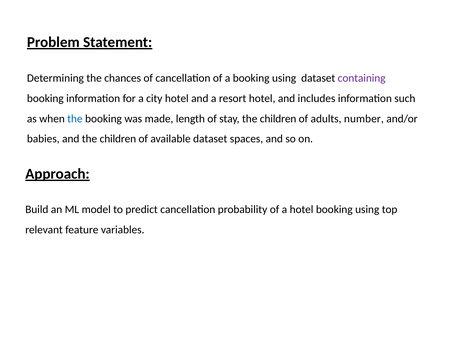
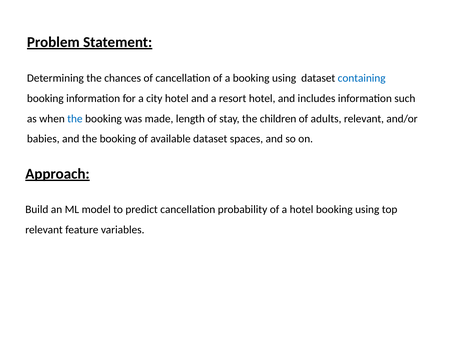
containing colour: purple -> blue (362, 78)
adults number: number -> relevant (364, 119)
and the children: children -> booking (118, 139)
